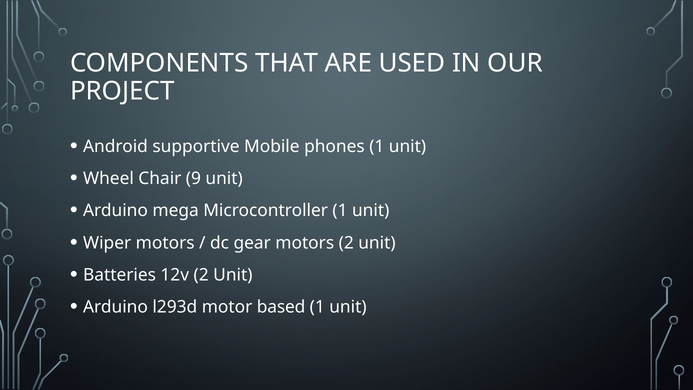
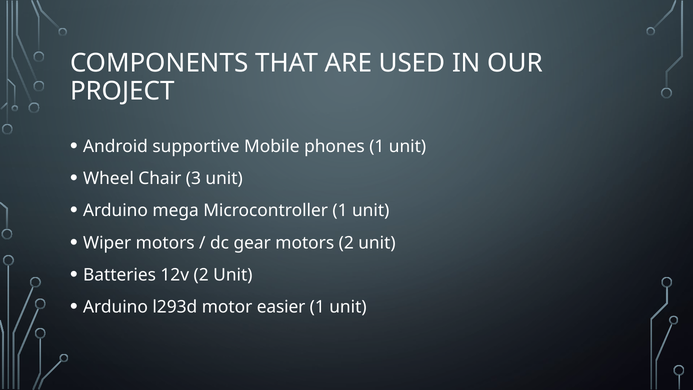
9: 9 -> 3 (193, 178)
based: based -> easier (281, 307)
